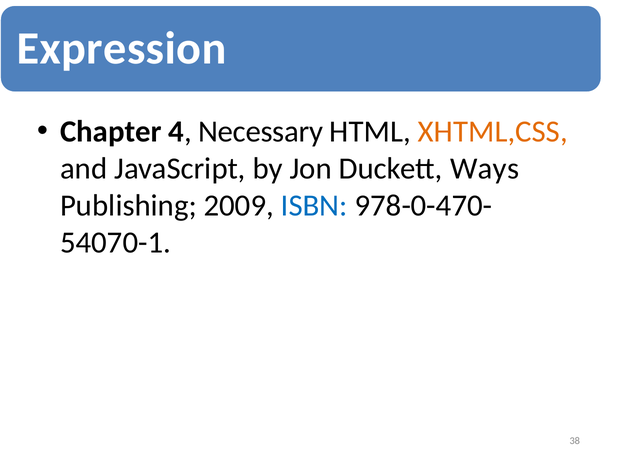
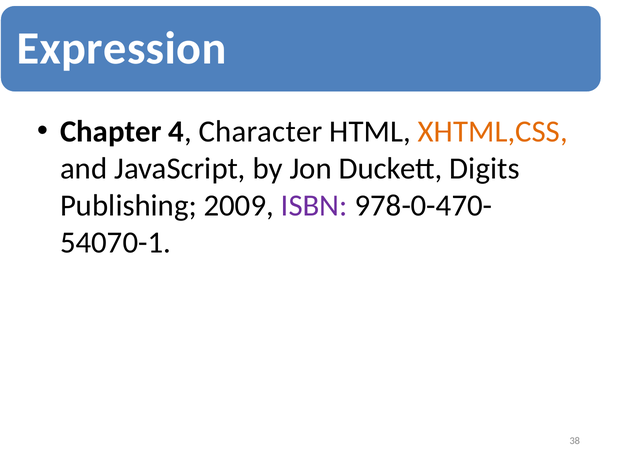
Necessary: Necessary -> Character (260, 132)
Ways: Ways -> Digits (485, 169)
ISBN colour: blue -> purple (314, 206)
